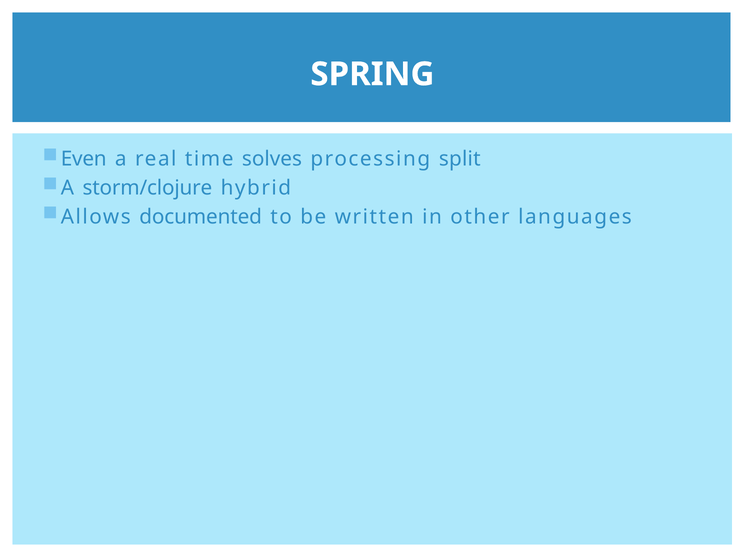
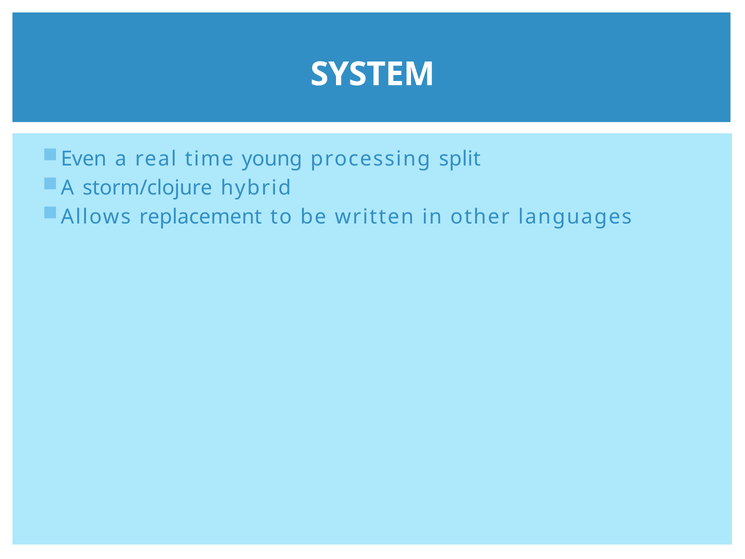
SPRING: SPRING -> SYSTEM (373, 74)
solves: solves -> young (272, 159)
documented: documented -> replacement (201, 217)
